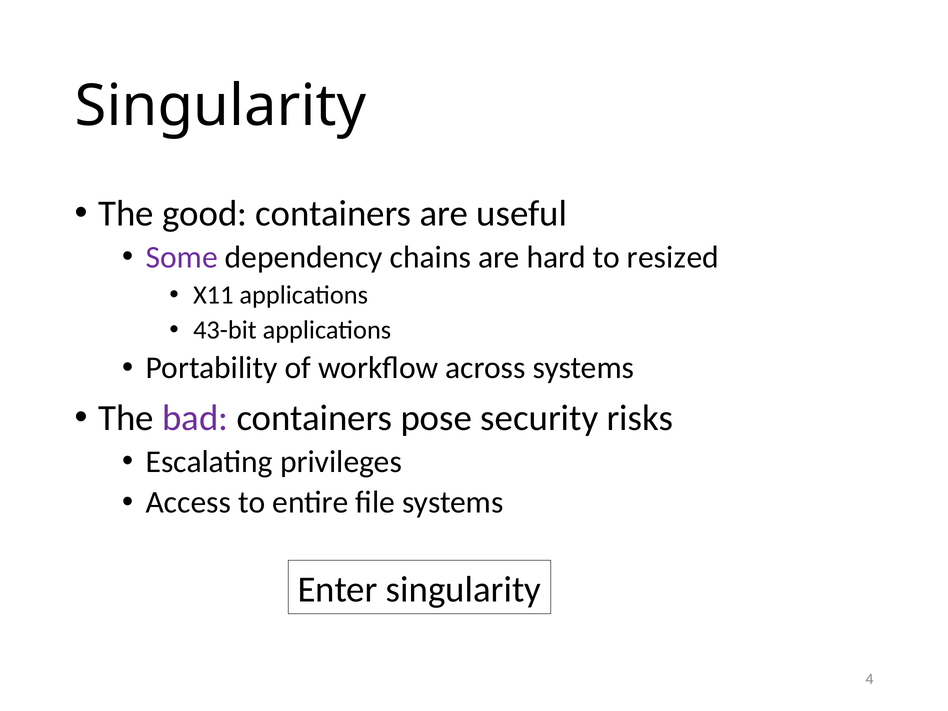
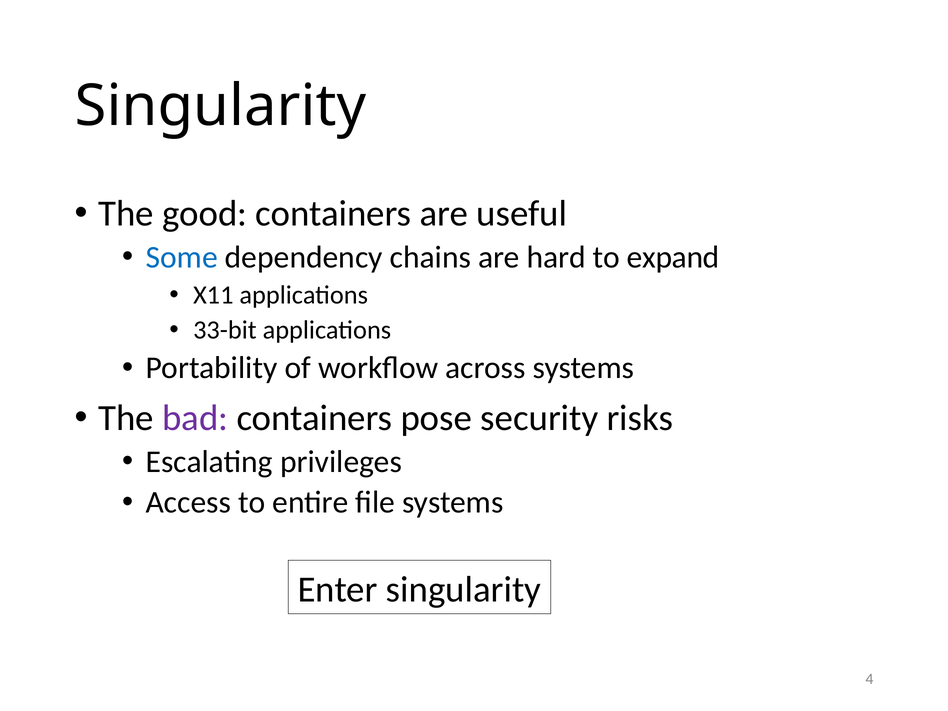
Some colour: purple -> blue (182, 257)
resized: resized -> expand (673, 257)
43-bit: 43-bit -> 33-bit (225, 330)
